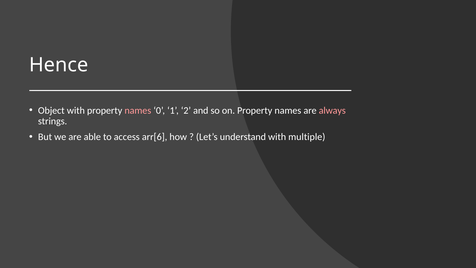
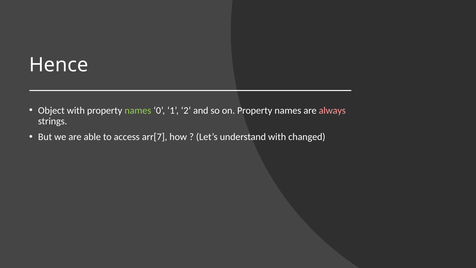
names colour: pink -> light green (138, 110)
arr[6: arr[6 -> arr[7 (155, 137)
multiple: multiple -> changed (307, 137)
